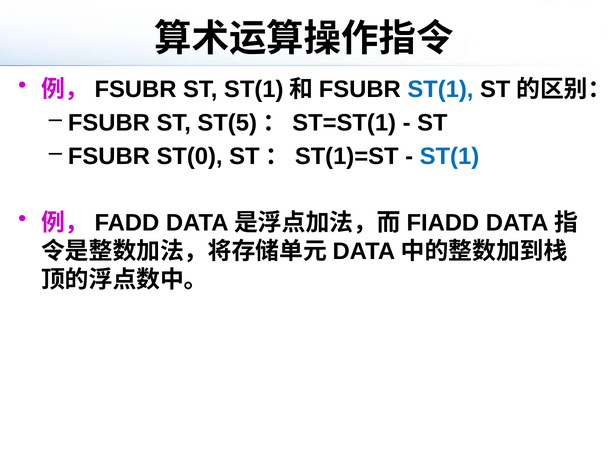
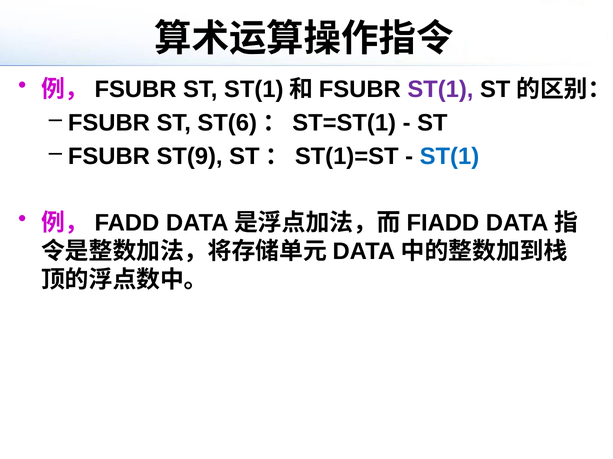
ST(1 colour: blue -> purple (440, 90)
ST(5: ST(5 -> ST(6 (227, 123)
ST(0: ST(0 -> ST(9 (190, 156)
